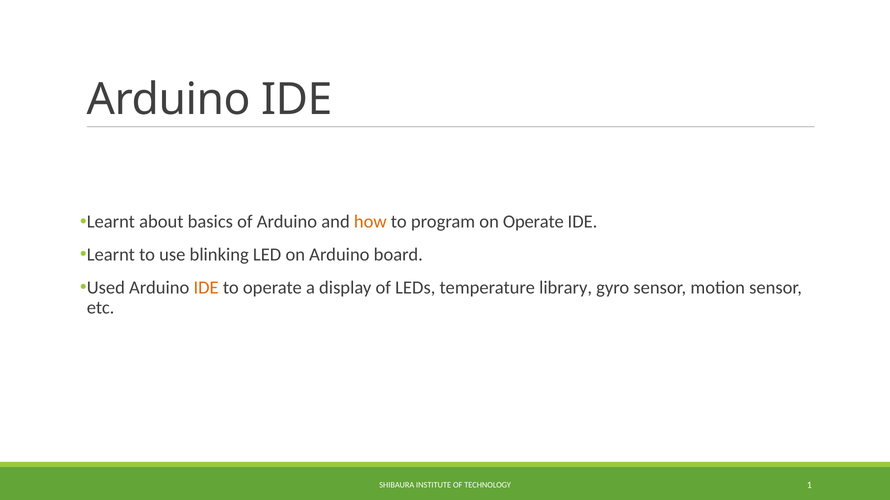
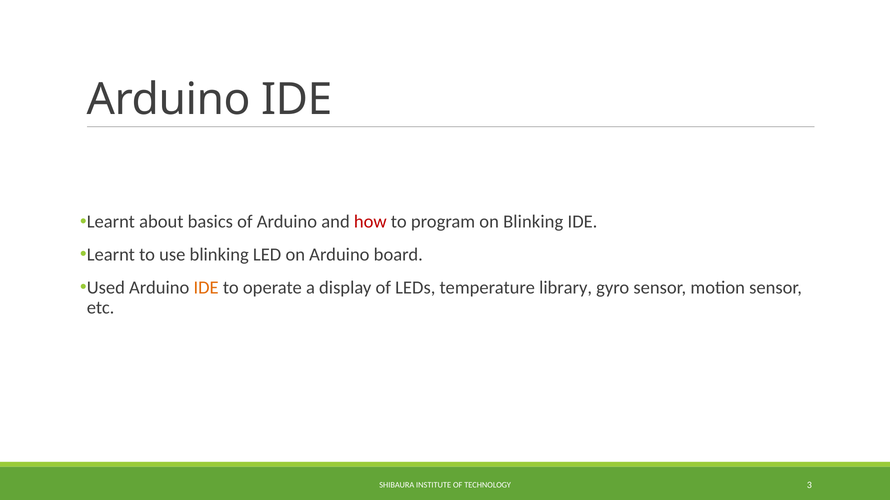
how colour: orange -> red (370, 222)
on Operate: Operate -> Blinking (533, 222)
1: 1 -> 3 (809, 485)
